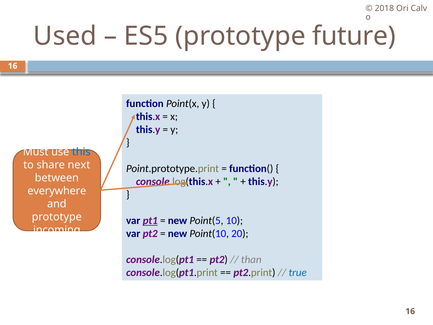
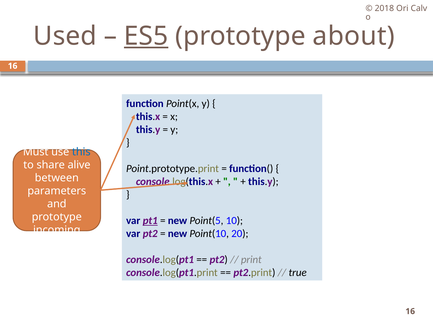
ES5 underline: none -> present (146, 36)
future: future -> about (354, 36)
next: next -> alive (79, 165)
everywhere: everywhere -> parameters (57, 191)
than: than -> print (251, 259)
true colour: blue -> black (298, 272)
